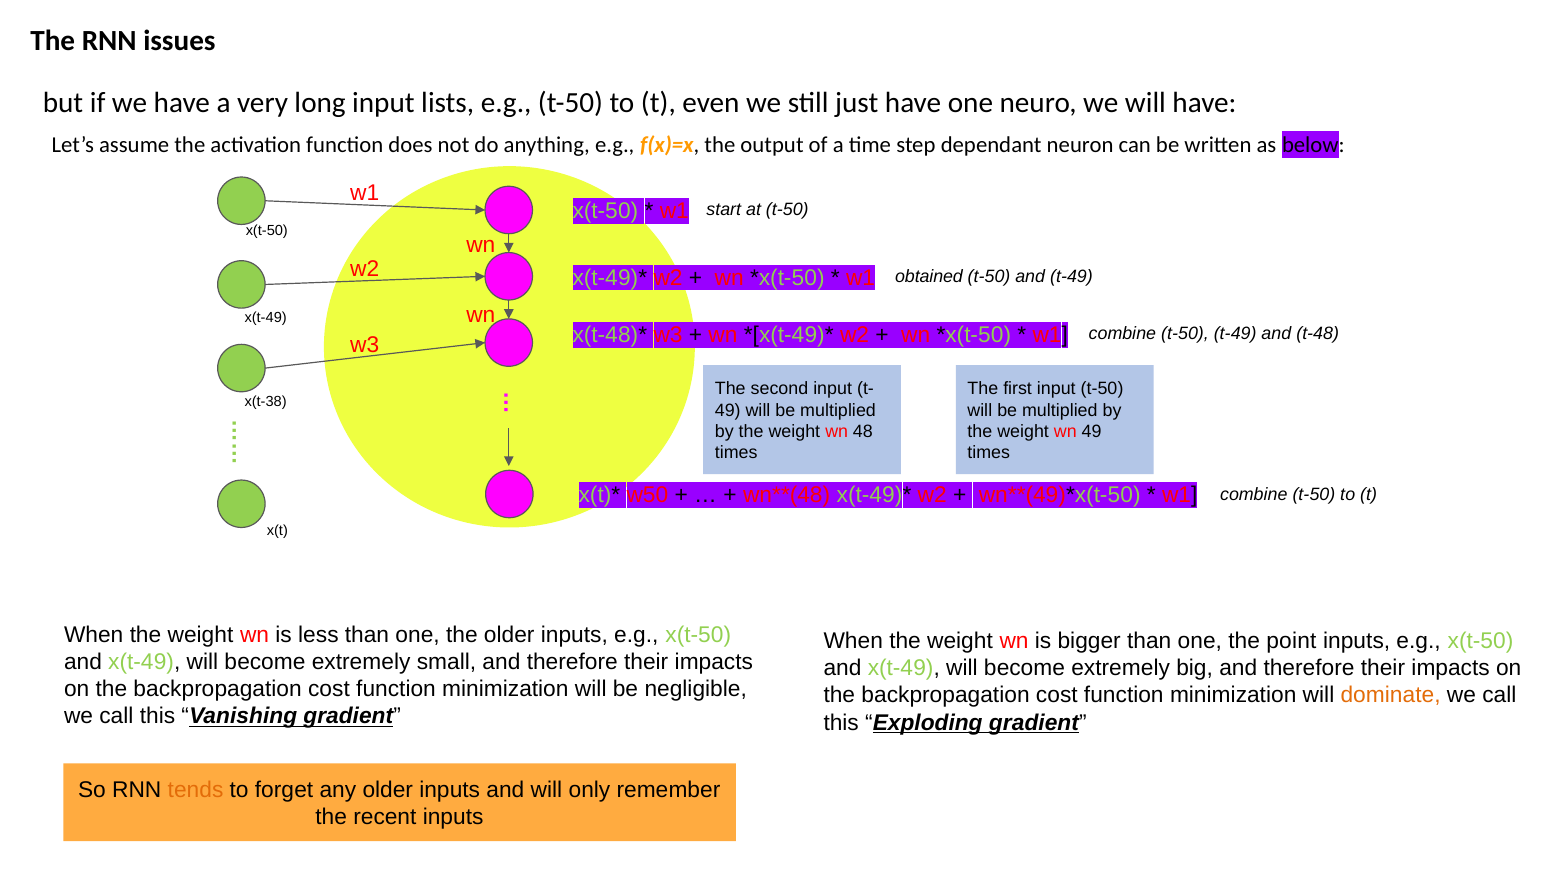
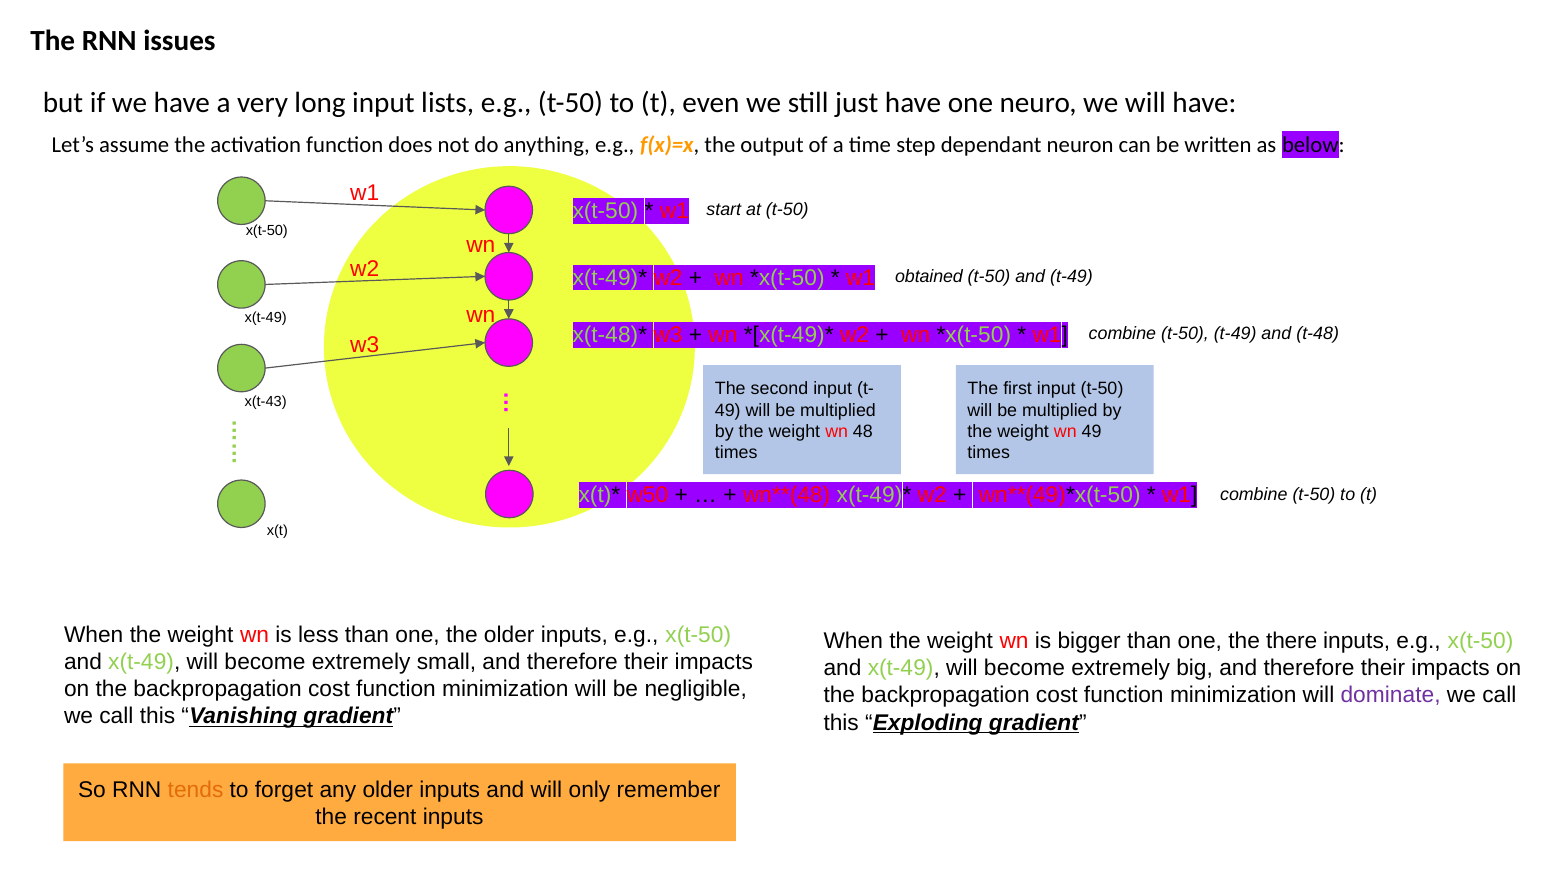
x(t-38: x(t-38 -> x(t-43 (266, 402)
point: point -> there (1292, 641)
dominate colour: orange -> purple (1391, 696)
